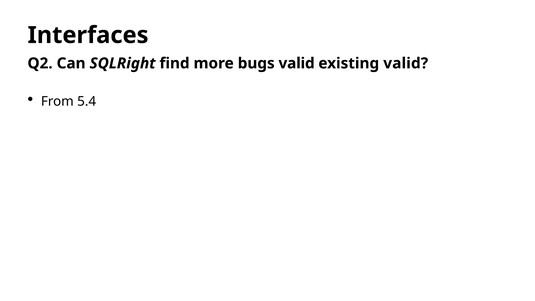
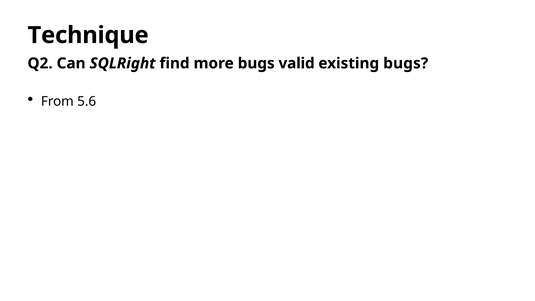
Interfaces: Interfaces -> Technique (88, 35)
existing valid: valid -> bugs (406, 63)
5.4: 5.4 -> 5.6 (87, 101)
